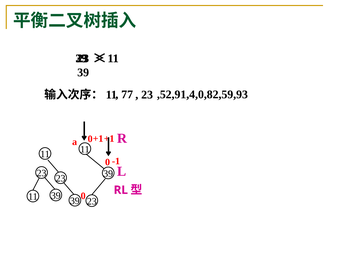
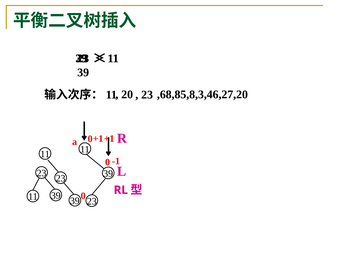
77: 77 -> 20 (127, 94)
,52,91,4,0,82,59,93: ,52,91,4,0,82,59,93 -> ,68,85,8,3,46,27,20 (202, 94)
